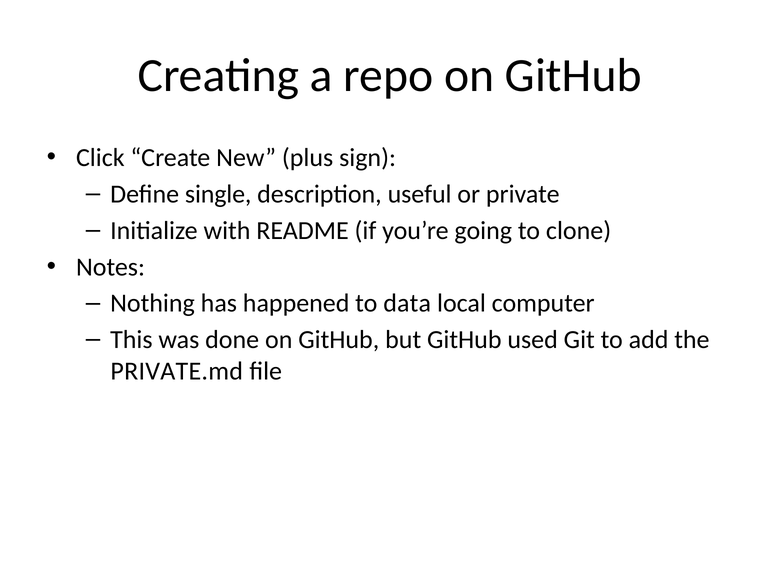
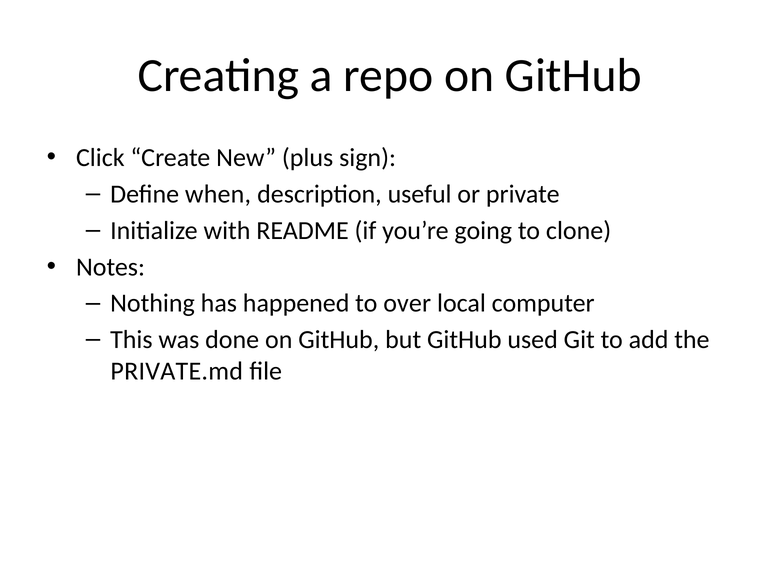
single: single -> when (218, 194)
data: data -> over (407, 303)
